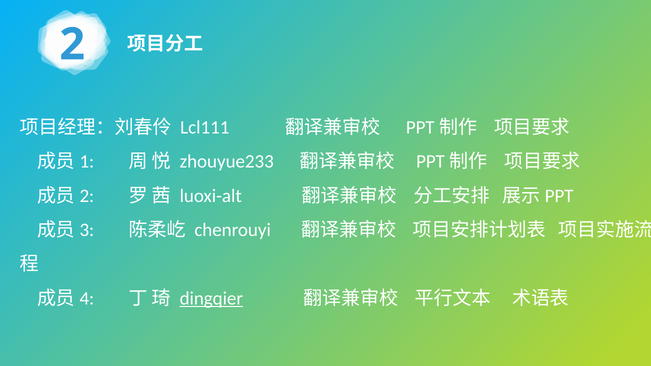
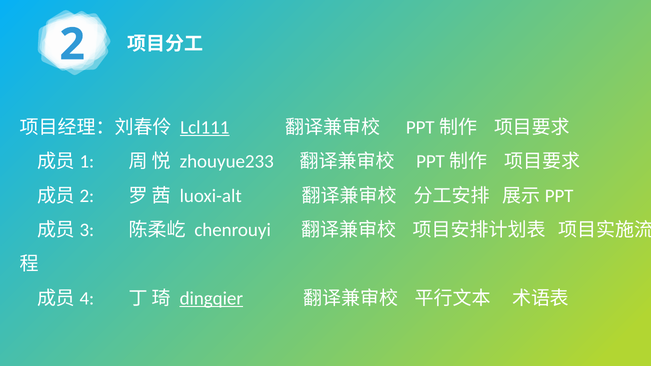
Lcl111 underline: none -> present (205, 127)
